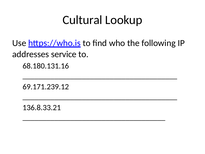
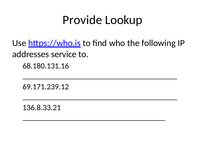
Cultural: Cultural -> Provide (82, 20)
